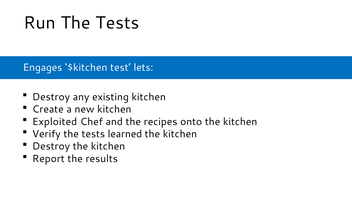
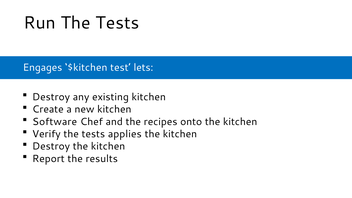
Exploited: Exploited -> Software (55, 122)
learned: learned -> applies (125, 134)
